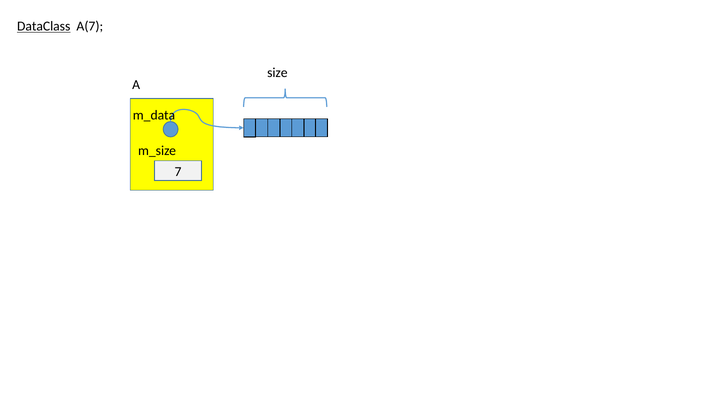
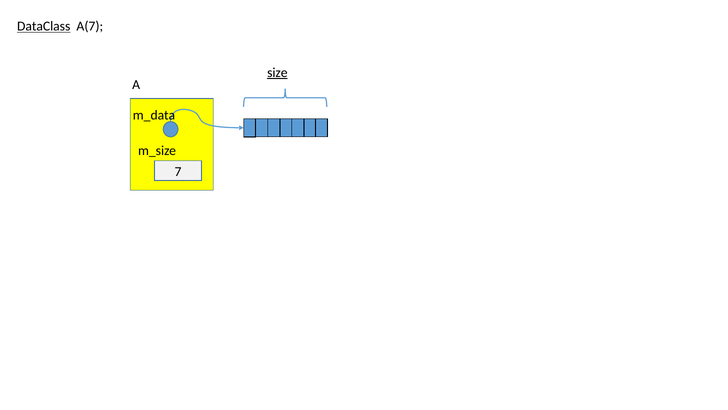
size underline: none -> present (277, 72)
